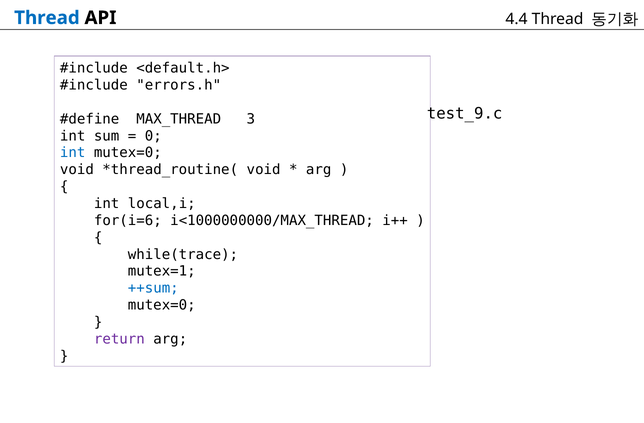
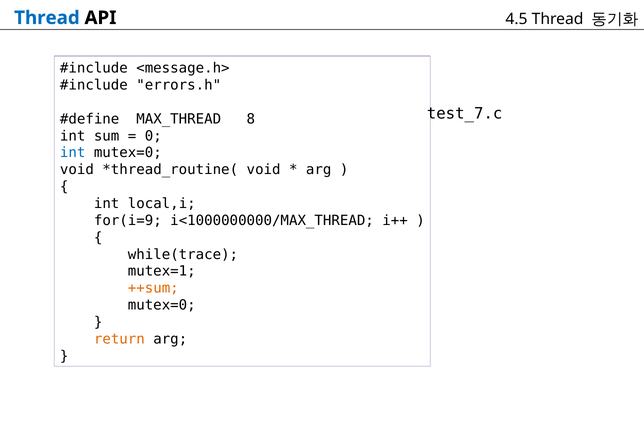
4.4: 4.4 -> 4.5 (516, 19)
<default.h>: <default.h> -> <message.h> (183, 68)
test_9.c: test_9.c -> test_7.c (465, 114)
3: 3 -> 8 (251, 119)
for(i=6: for(i=6 -> for(i=9 (128, 221)
++sum colour: blue -> orange (153, 288)
return colour: purple -> orange (119, 339)
